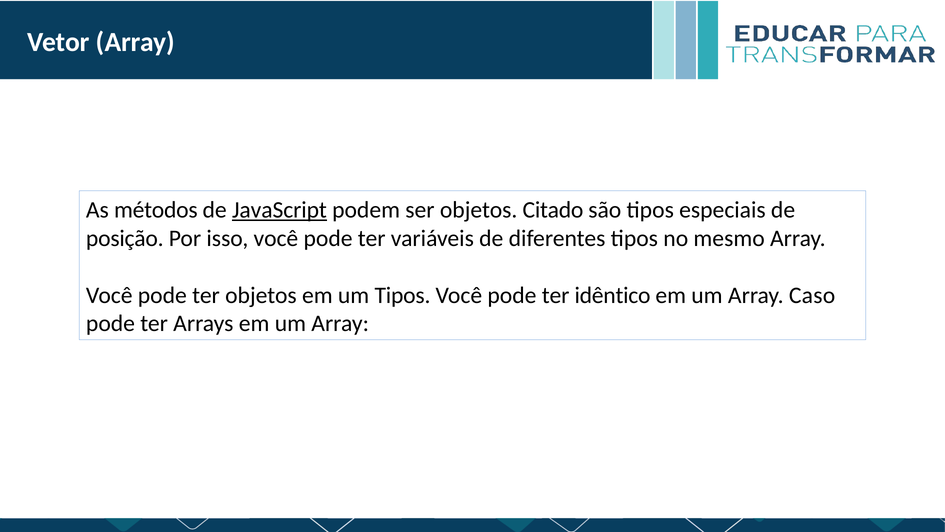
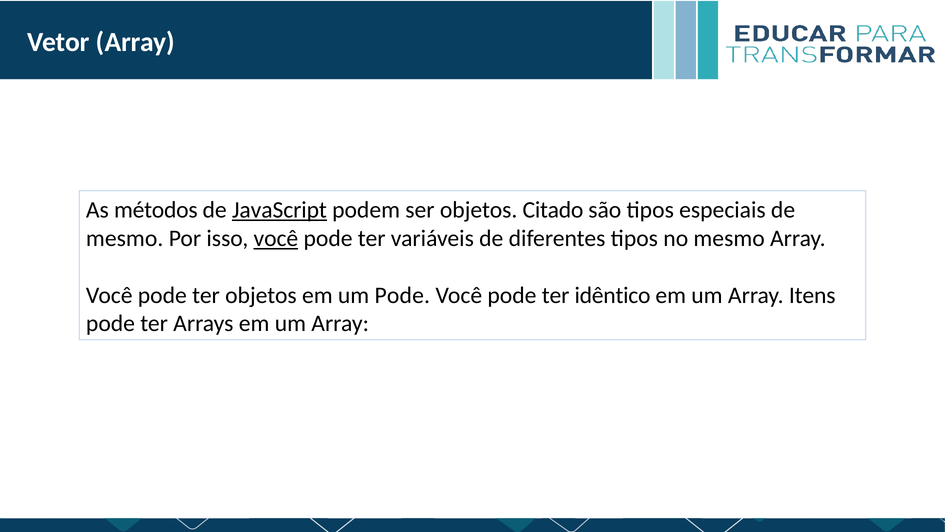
posição: posição -> mesmo (125, 238)
você underline: none -> present (276, 238)
um Tipos: Tipos -> Pode (402, 295)
Caso: Caso -> Itens (812, 295)
